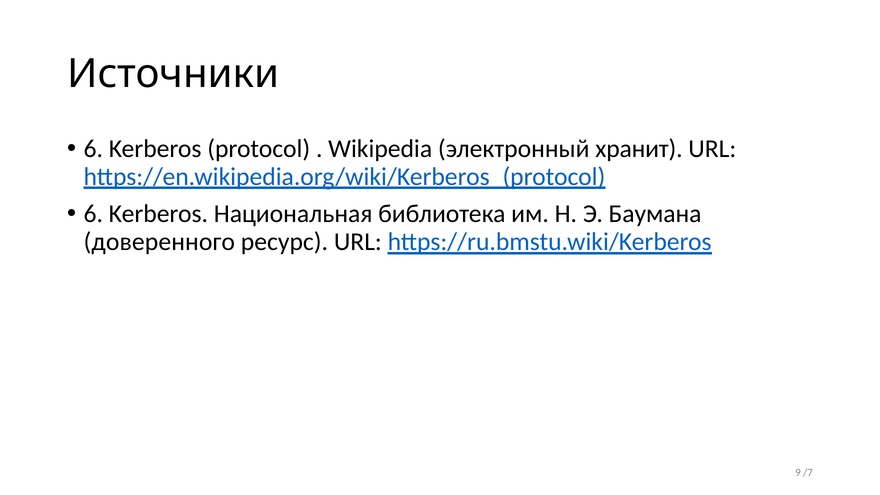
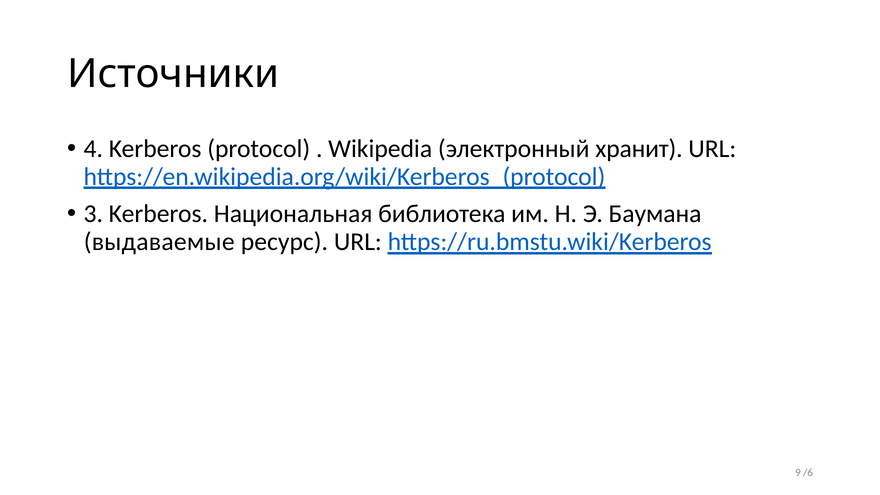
6: 6 -> 4 (93, 149)
6: 6 -> 3 (93, 214)
доверенного: доверенного -> выдаваемые (159, 242)
/7: /7 -> /6 (808, 473)
